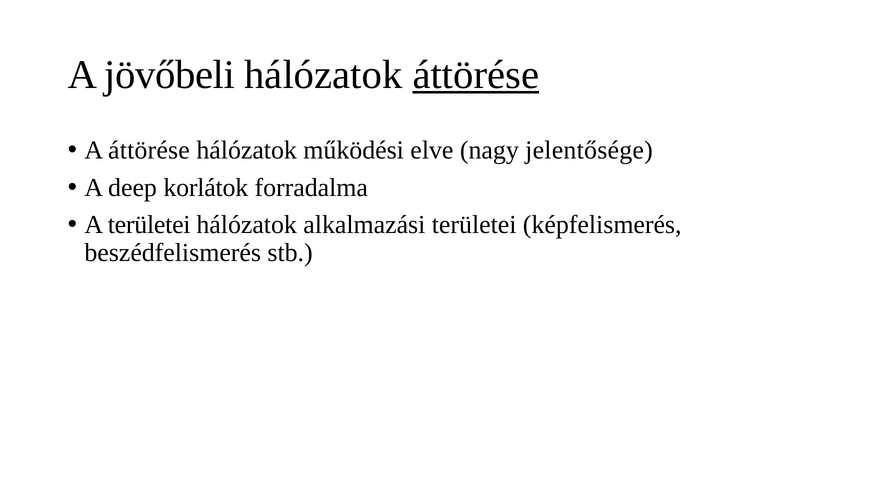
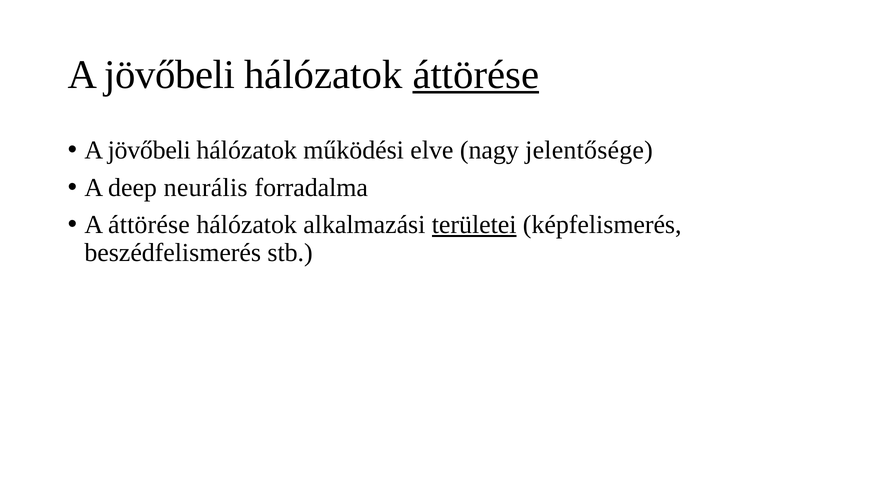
áttörése: áttörése -> jövőbeli (149, 150)
korlátok: korlátok -> neurális (206, 188)
A területei: területei -> áttörése (149, 225)
területei underline: none -> present (474, 225)
